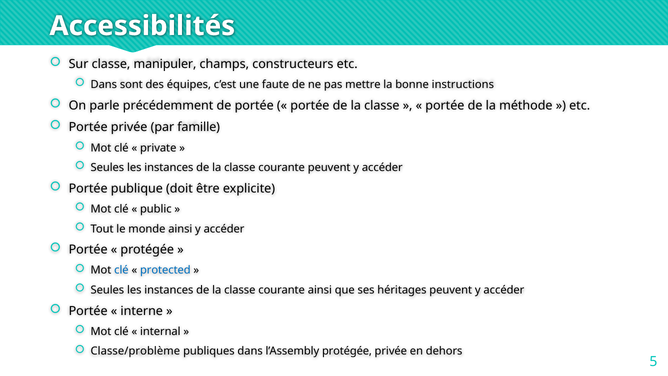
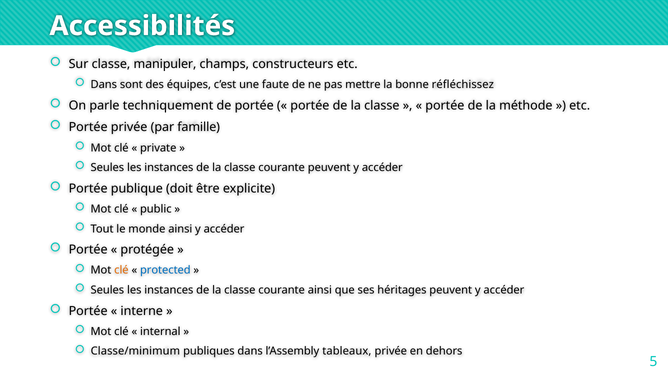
instructions: instructions -> réfléchissez (463, 85)
précédemment: précédemment -> techniquement (168, 106)
clé colour: blue -> orange (121, 270)
Classe/problème: Classe/problème -> Classe/minimum (135, 351)
l’Assembly protégée: protégée -> tableaux (347, 351)
